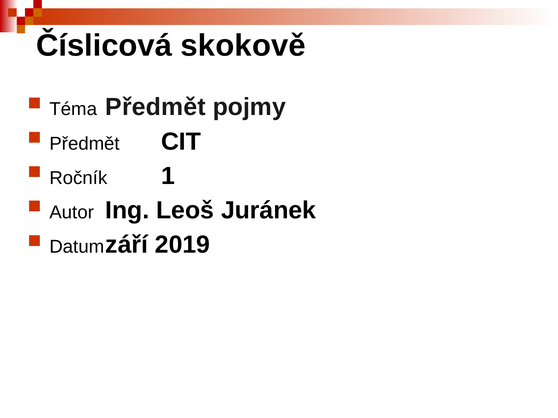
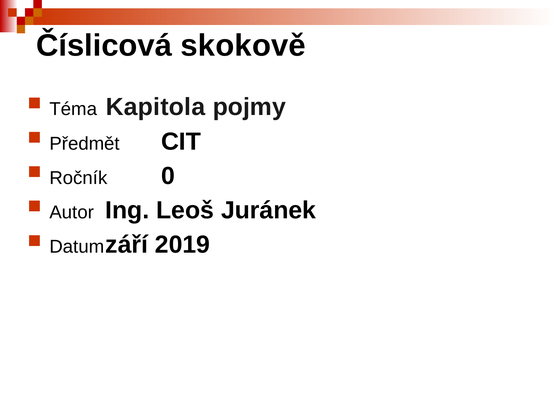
Téma Předmět: Předmět -> Kapitola (155, 107)
1: 1 -> 0 (168, 176)
